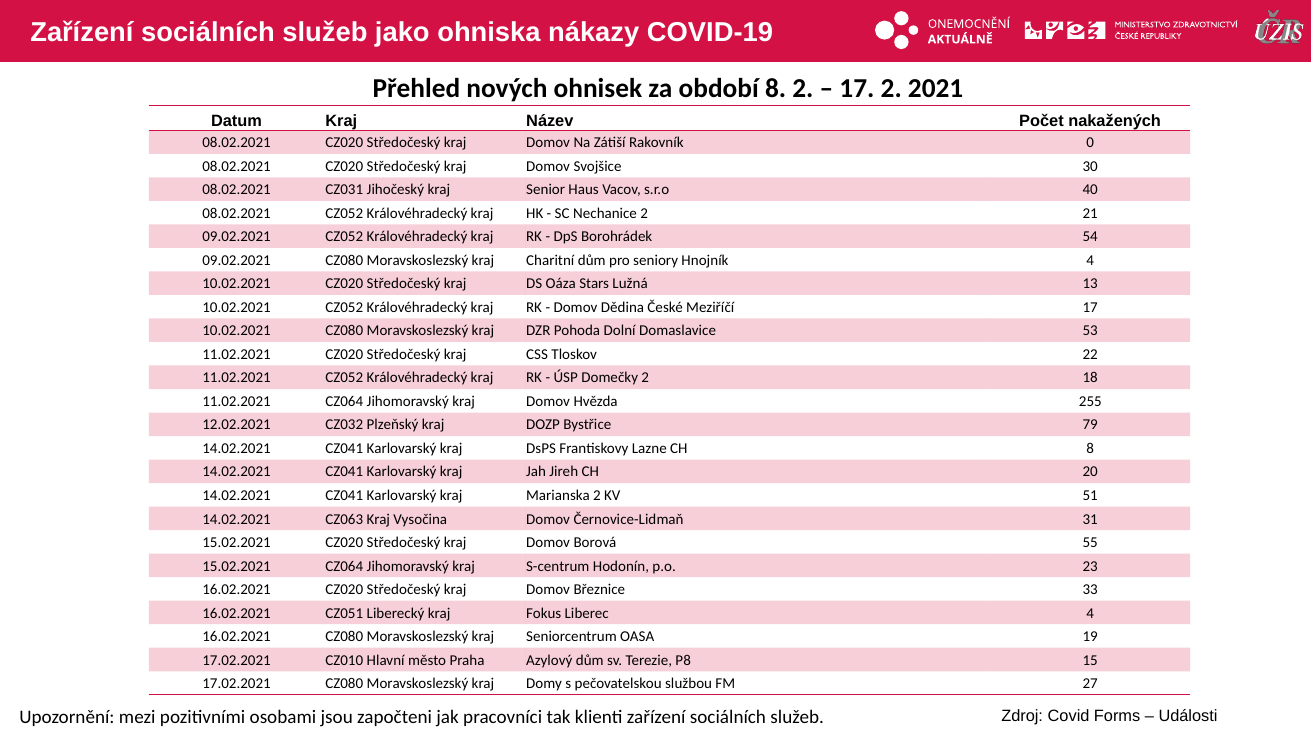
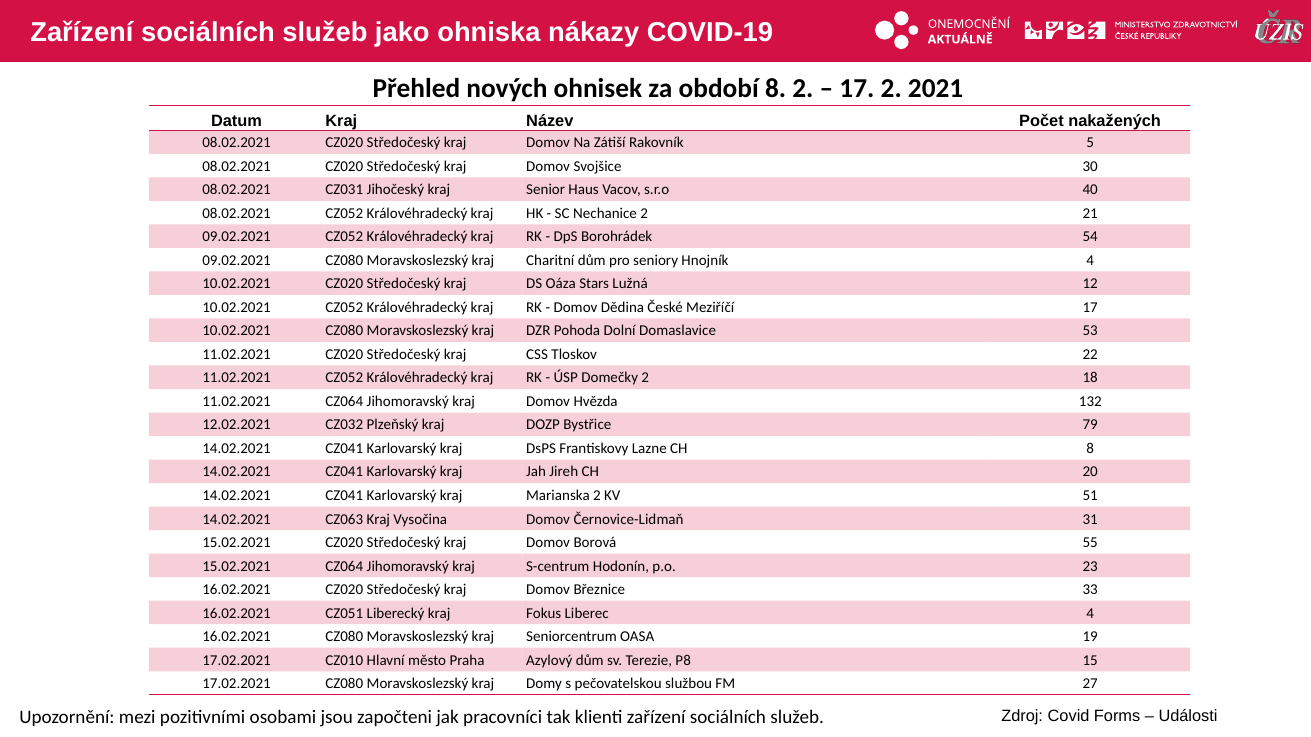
0: 0 -> 5 (1090, 143)
13: 13 -> 12 (1090, 284)
255: 255 -> 132 (1090, 402)
